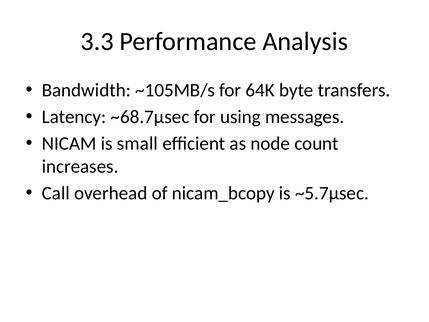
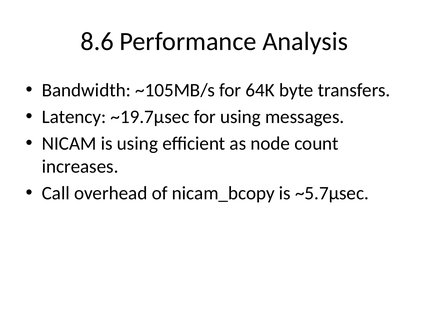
3.3: 3.3 -> 8.6 (97, 42)
~68.7µsec: ~68.7µsec -> ~19.7µsec (150, 117)
is small: small -> using (137, 143)
